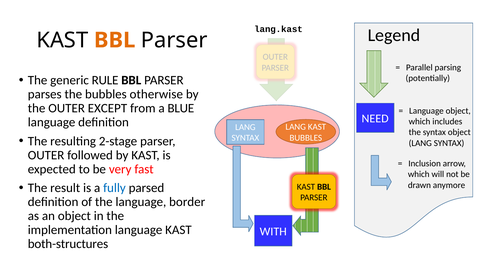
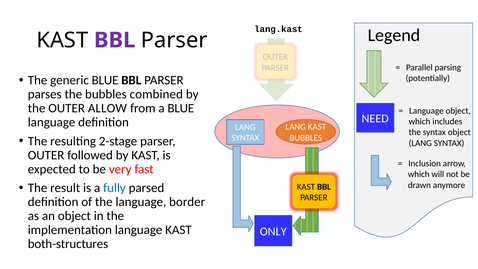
BBL colour: orange -> purple (115, 40)
generic RULE: RULE -> BLUE (105, 80)
otherwise: otherwise -> combined (156, 94)
EXCEPT: EXCEPT -> ALLOW (107, 108)
WITH: WITH -> ONLY (273, 231)
